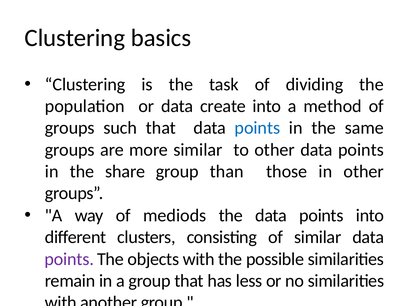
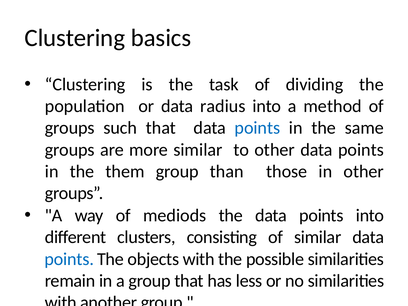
create: create -> radius (223, 106)
share: share -> them (125, 172)
points colour: purple -> blue (69, 259)
